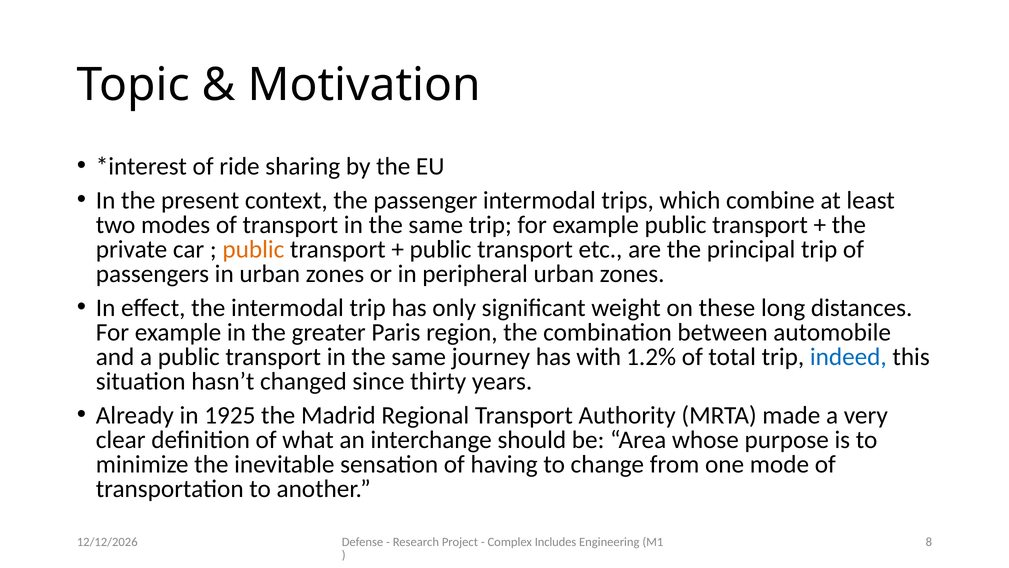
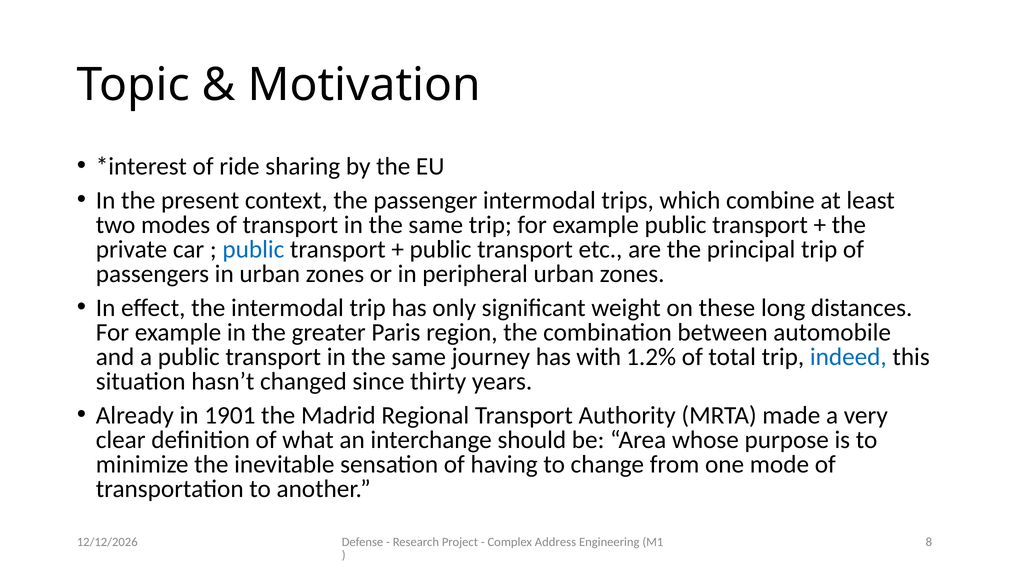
public colour: orange -> blue (253, 249)
1925: 1925 -> 1901 (230, 415)
Includes: Includes -> Address (555, 542)
